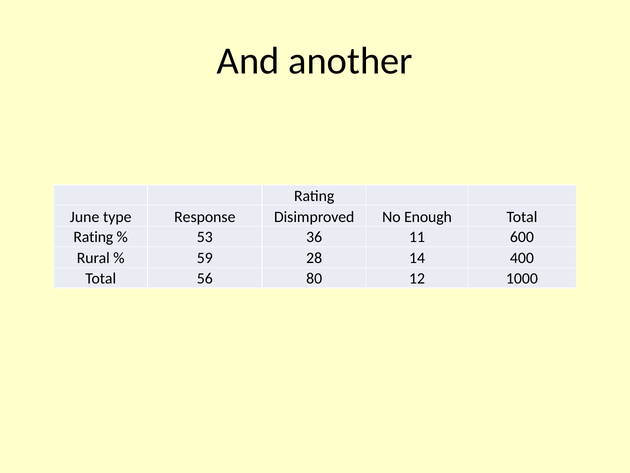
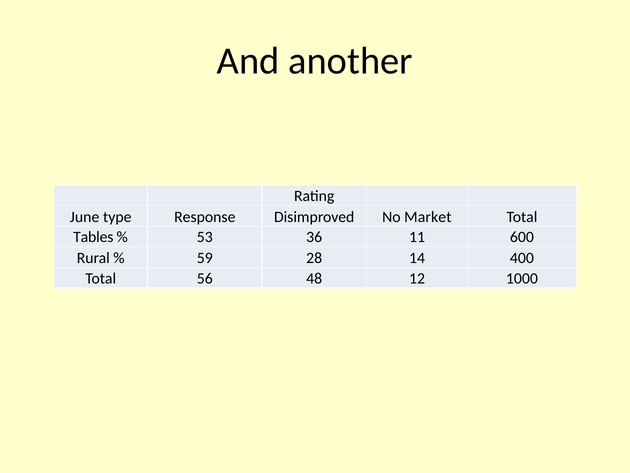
Enough: Enough -> Market (428, 217)
Rating: Rating -> Tables (93, 237)
80: 80 -> 48 (314, 278)
